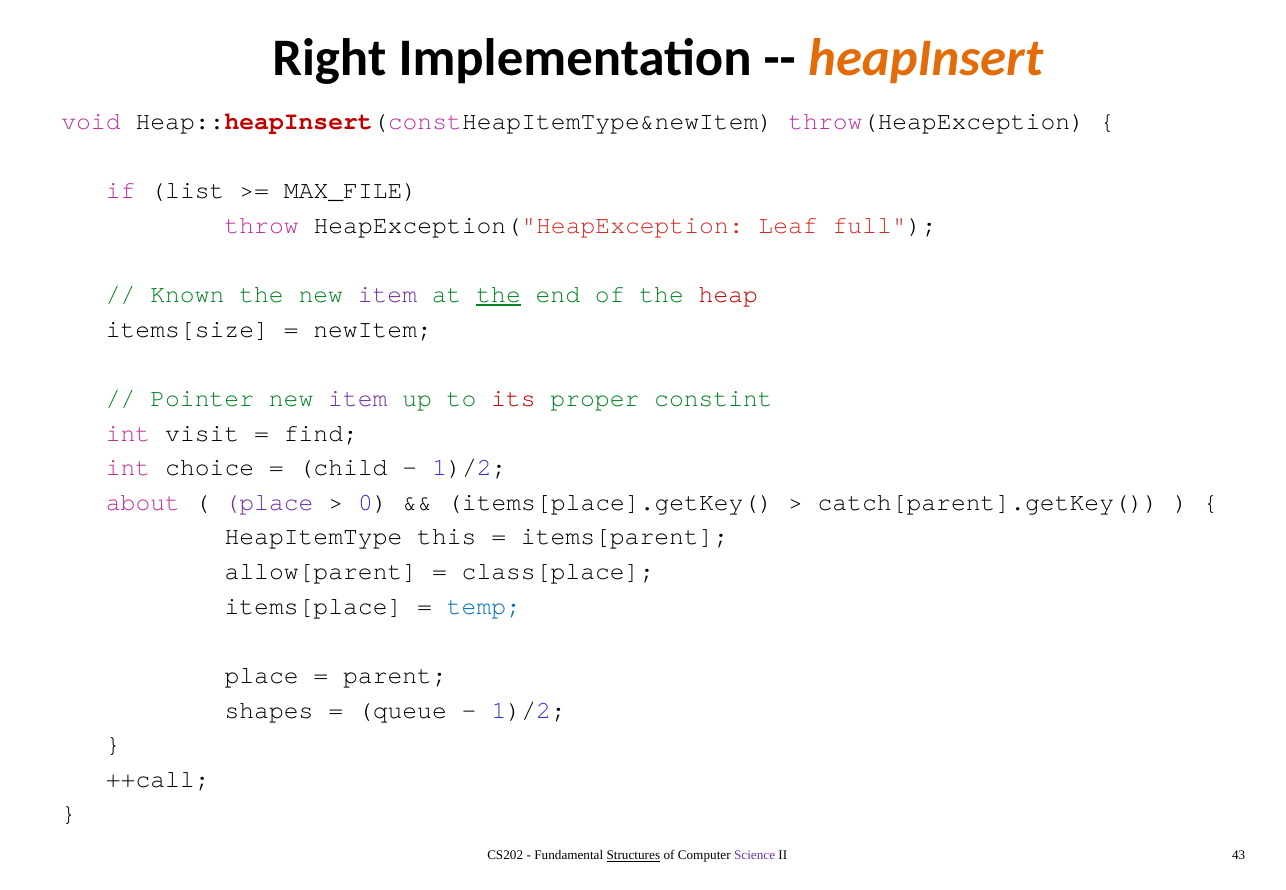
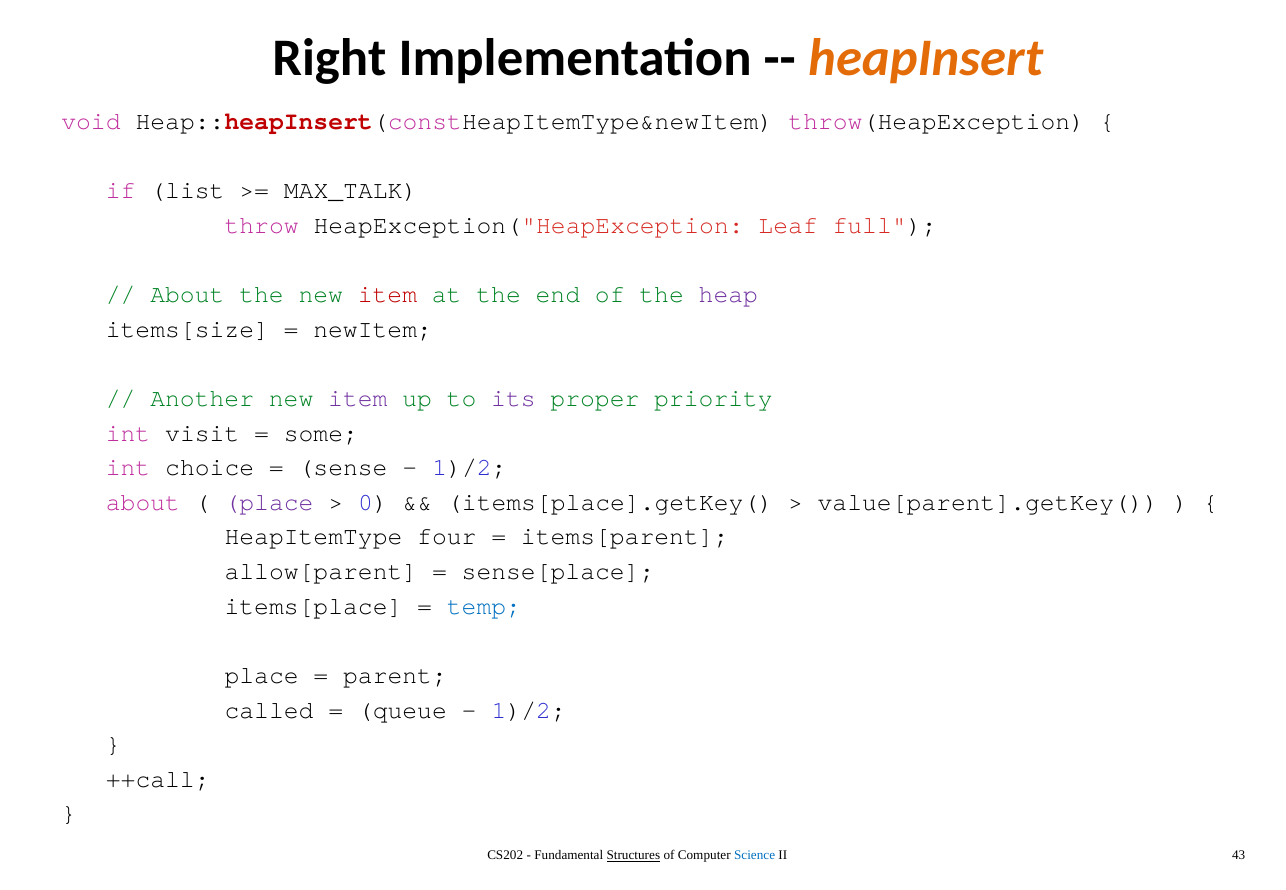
MAX_FILE: MAX_FILE -> MAX_TALK (351, 191)
Known: Known -> About (187, 295)
item colour: purple -> red (387, 295)
the underline: present -> none (499, 295)
heap colour: red -> purple (728, 295)
Pointer: Pointer -> Another (202, 398)
its colour: red -> purple (513, 398)
constint: constint -> priority (714, 398)
find: find -> some (321, 433)
child: child -> sense (343, 468)
catch[parent].getKey(: catch[parent].getKey( -> value[parent].getKey( (988, 502)
this: this -> four (447, 537)
class[place: class[place -> sense[place (558, 572)
shapes: shapes -> called (269, 710)
Science colour: purple -> blue (755, 856)
